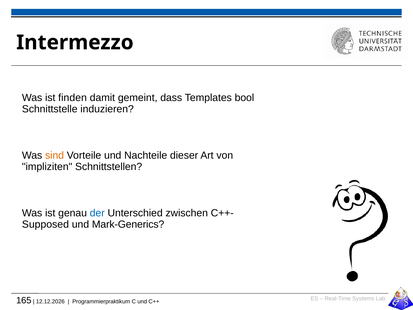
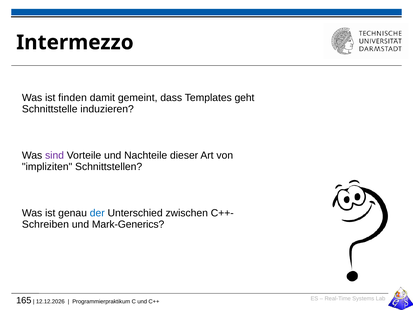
bool: bool -> geht (244, 98)
sind colour: orange -> purple (55, 155)
Supposed: Supposed -> Schreiben (45, 224)
